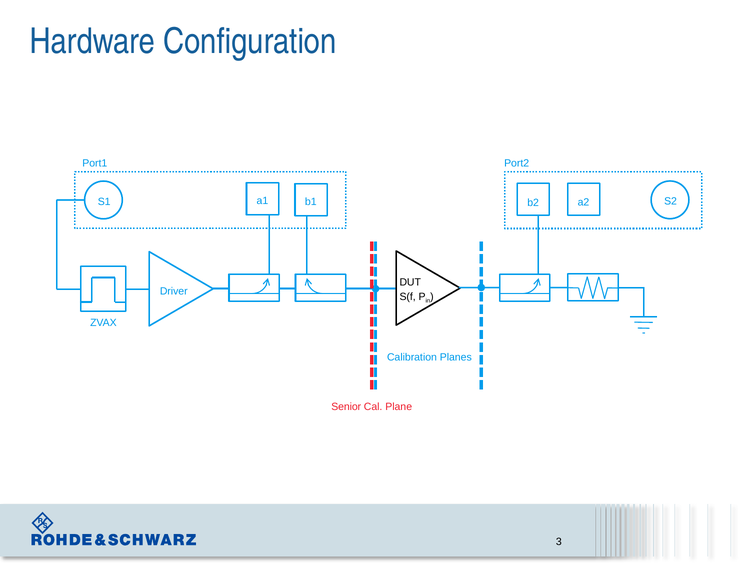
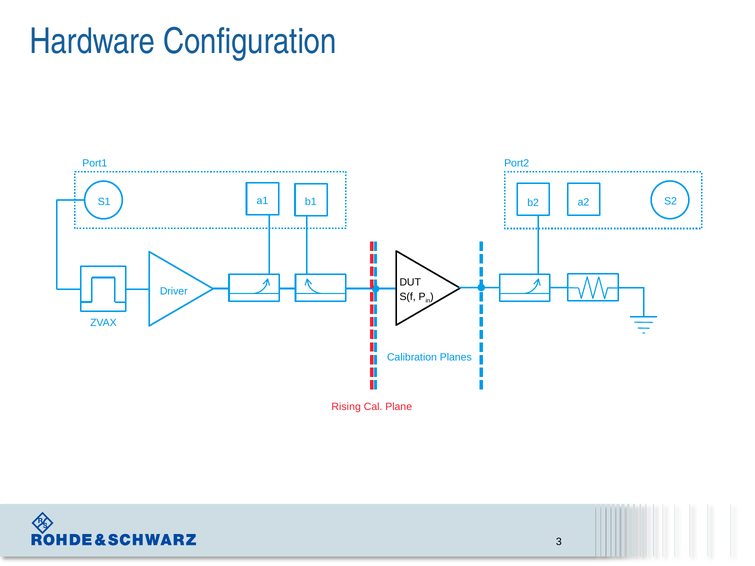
Senior: Senior -> Rising (346, 407)
